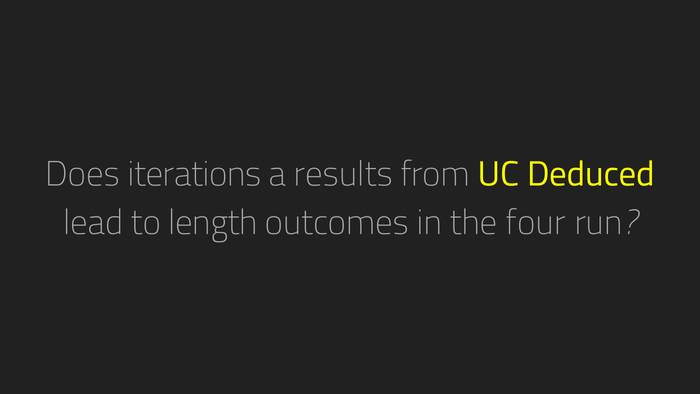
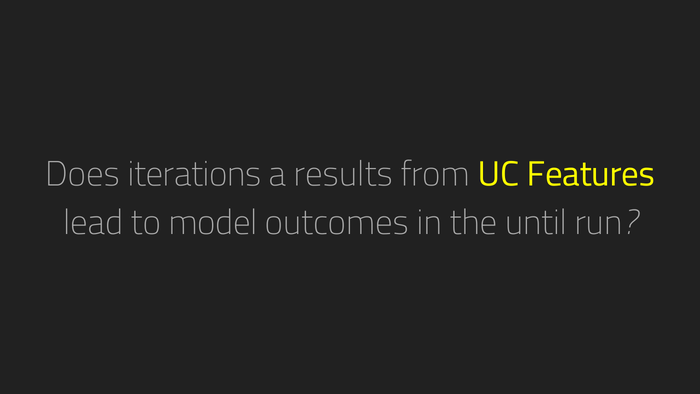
Deduced: Deduced -> Features (591, 174)
length: length -> model (213, 222)
four: four -> until (536, 222)
